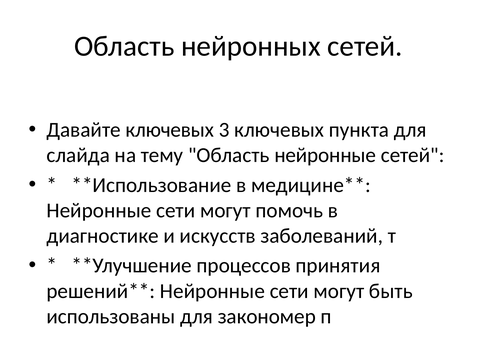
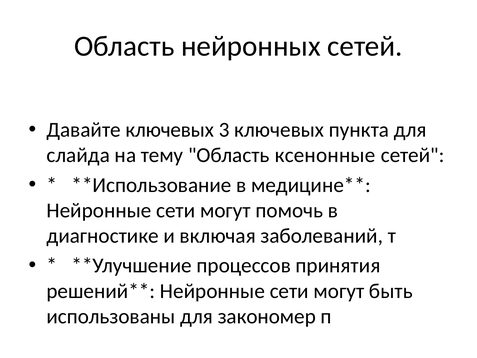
Область нейронные: нейронные -> ксенонные (325, 155)
искусств: искусств -> включая (218, 236)
